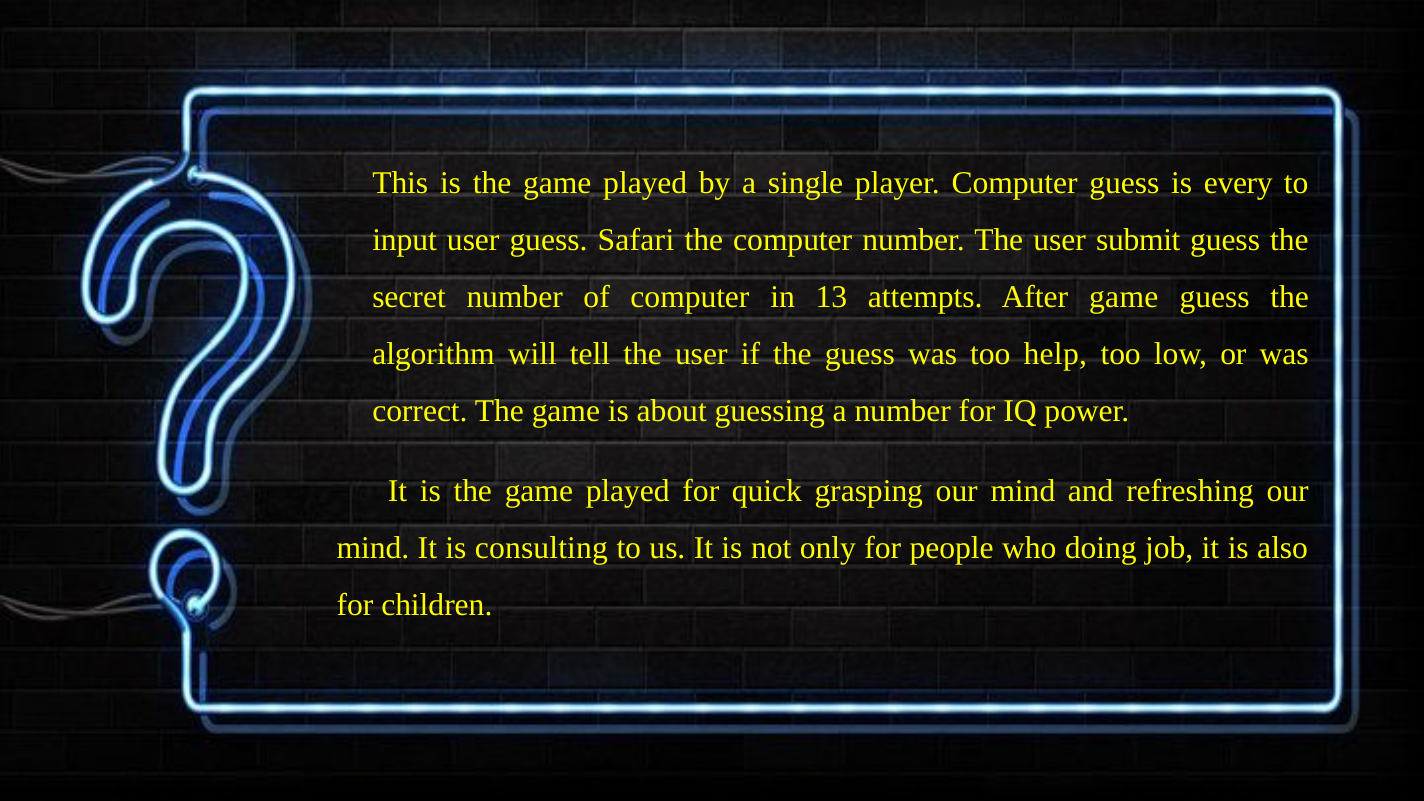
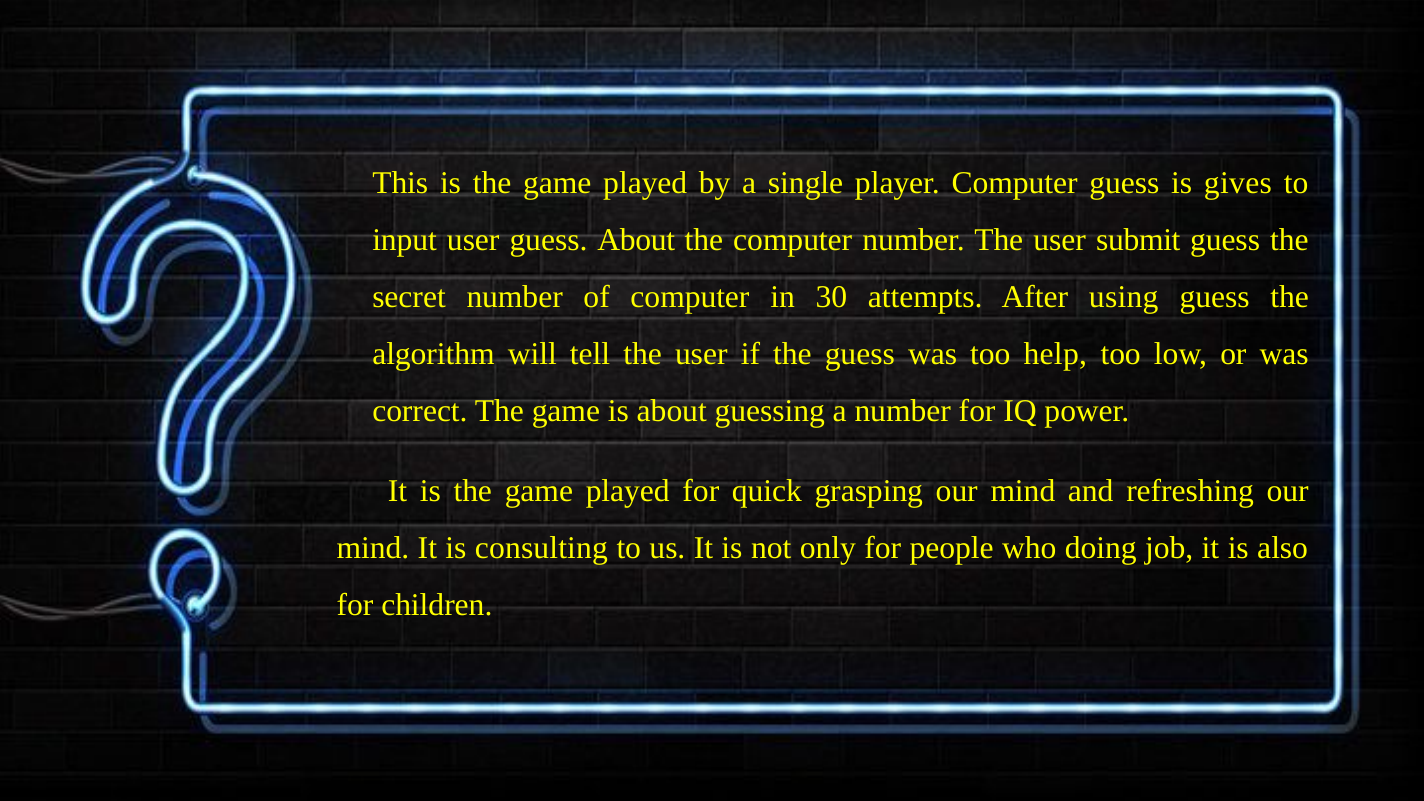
every: every -> gives (1238, 183)
guess Safari: Safari -> About (636, 240)
13: 13 -> 30 (831, 297)
After game: game -> using (1124, 297)
